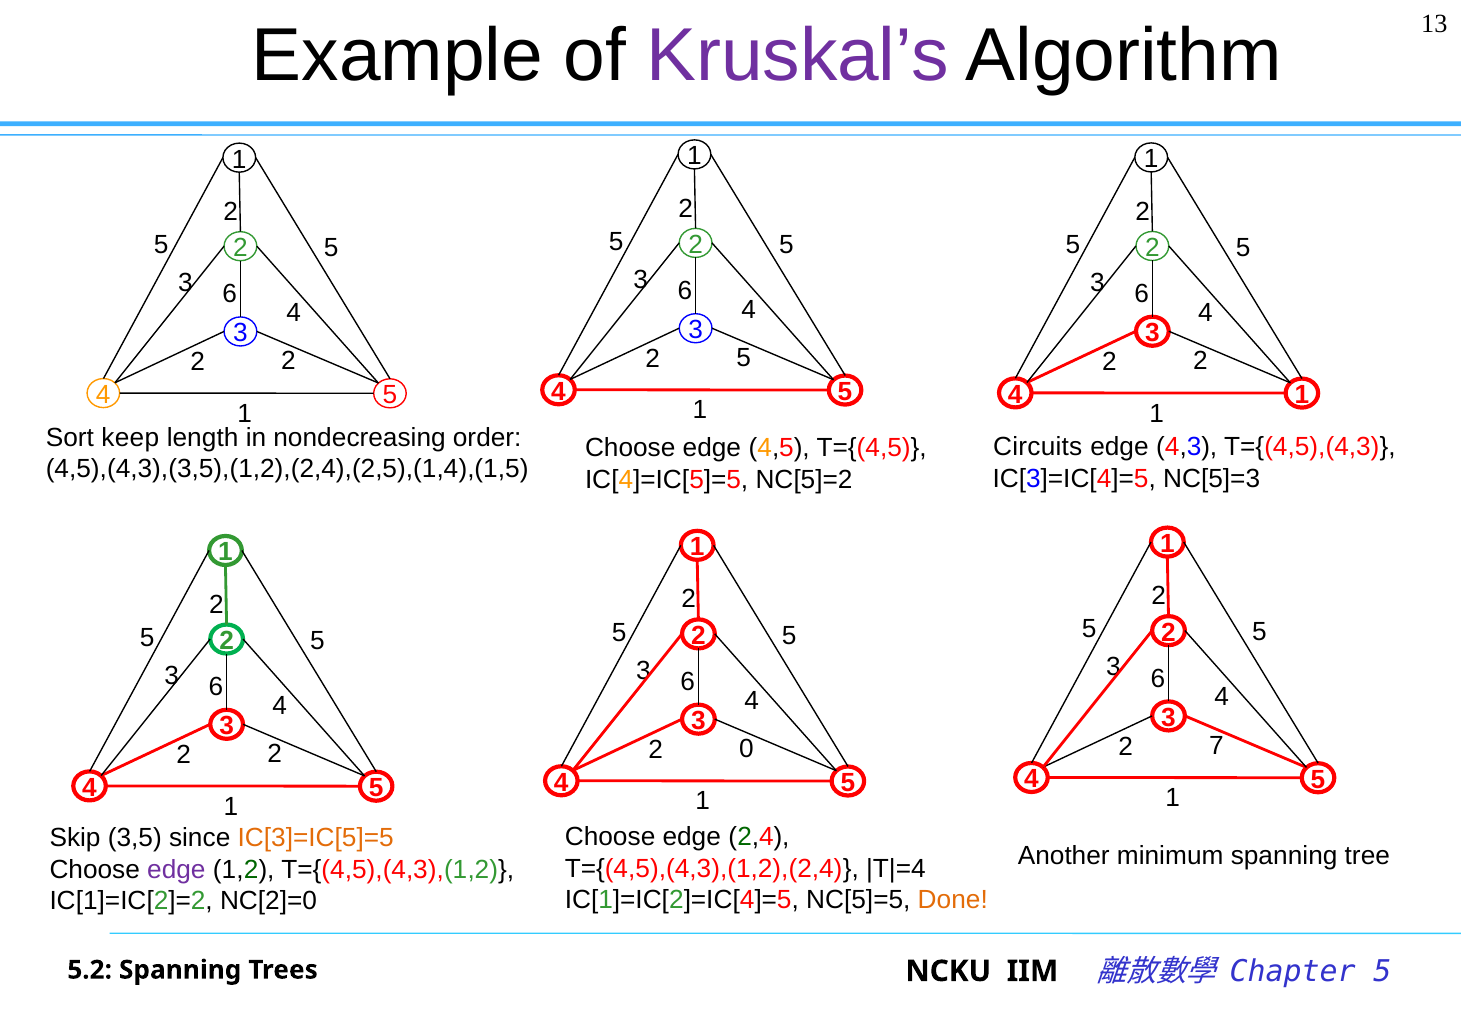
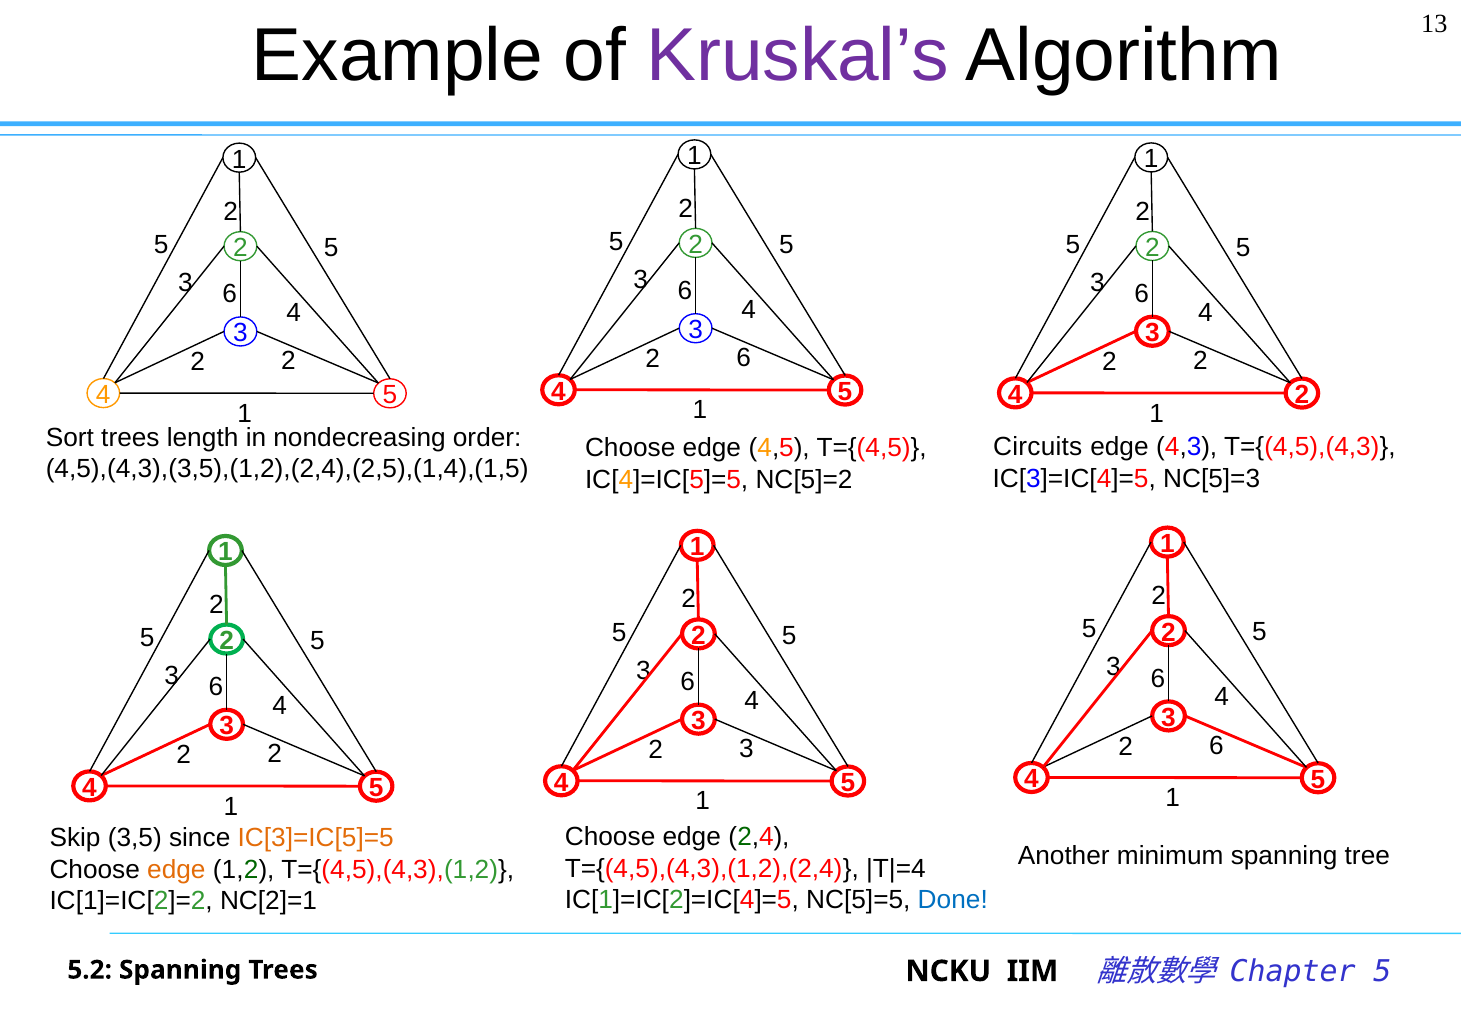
5: 5 -> 6 (744, 358)
1: 1 -> 2 (1302, 395)
Sort keep: keep -> trees (130, 437)
7: 7 -> 6 (1217, 745)
0: 0 -> 3 (746, 748)
edge colour: purple -> orange (176, 869)
Done colour: orange -> blue (953, 900)
NC[2]=0: NC[2]=0 -> NC[2]=1 (269, 901)
